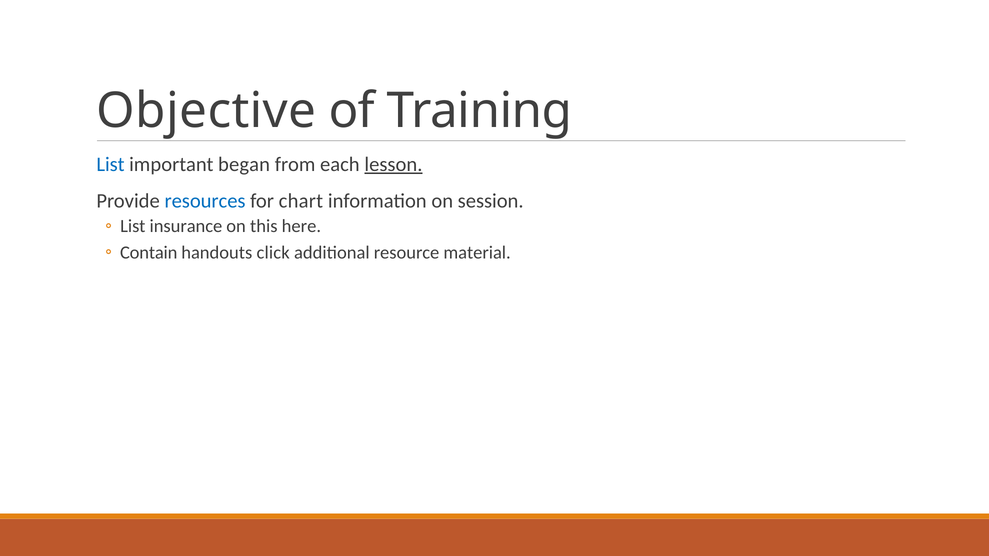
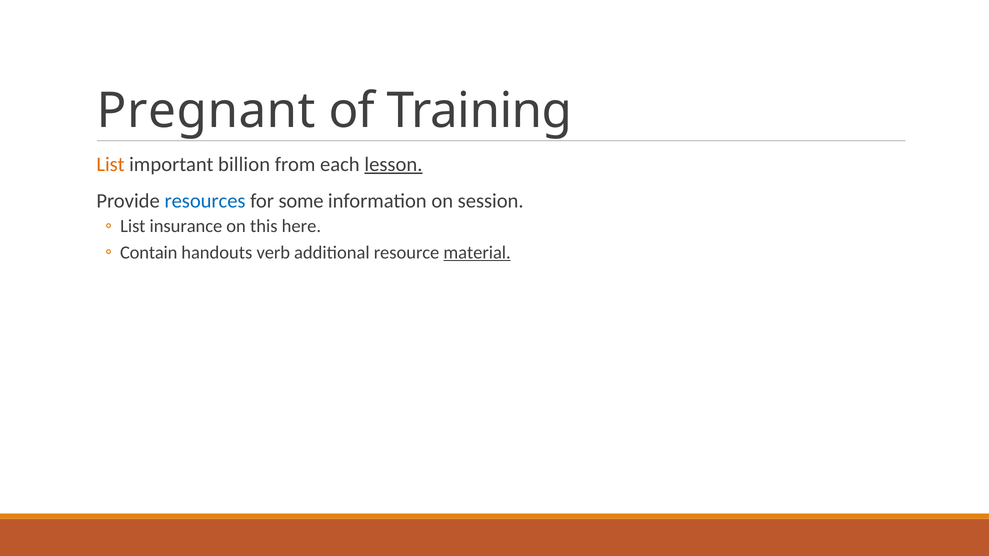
Objective: Objective -> Pregnant (206, 111)
List colour: blue -> orange (110, 164)
began: began -> billion (244, 164)
chart: chart -> some (301, 201)
click: click -> verb (273, 253)
material underline: none -> present (477, 253)
